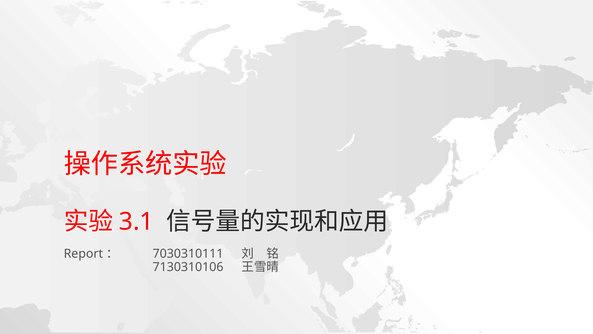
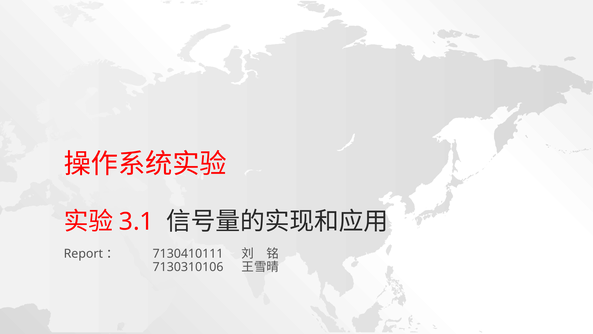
7030310111: 7030310111 -> 7130410111 (188, 254)
